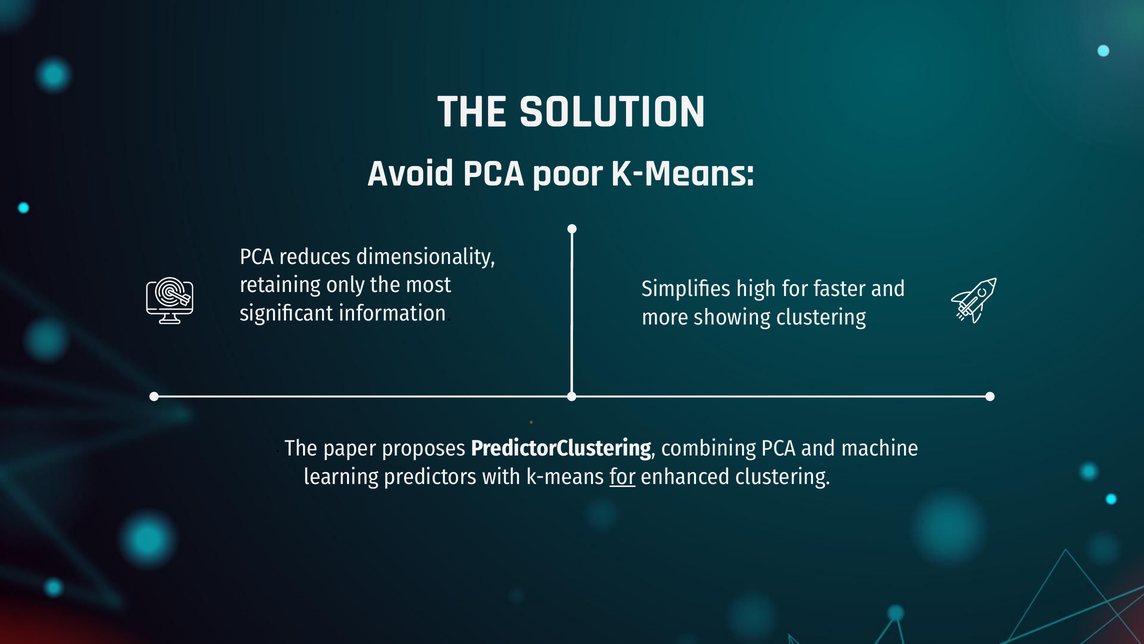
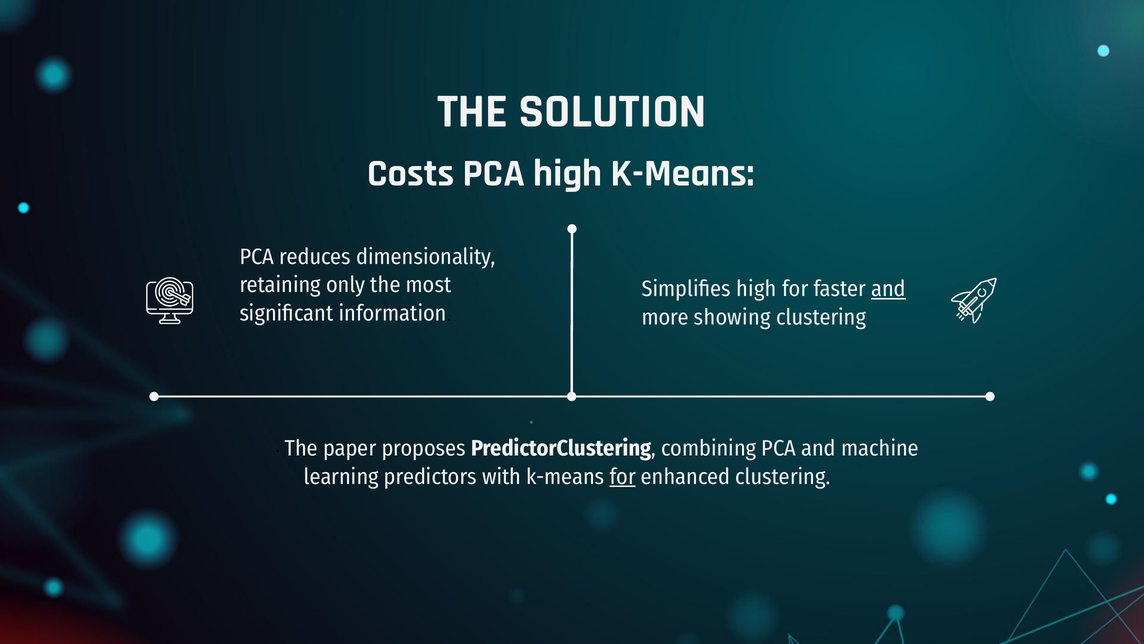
Avoid: Avoid -> Costs (411, 173)
PCA poor: poor -> high (568, 173)
and underline: none -> present (888, 289)
